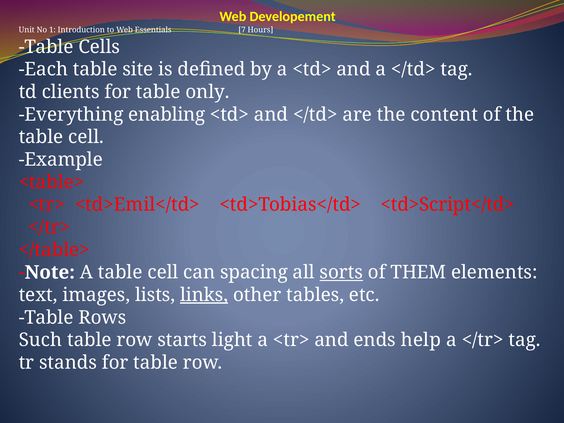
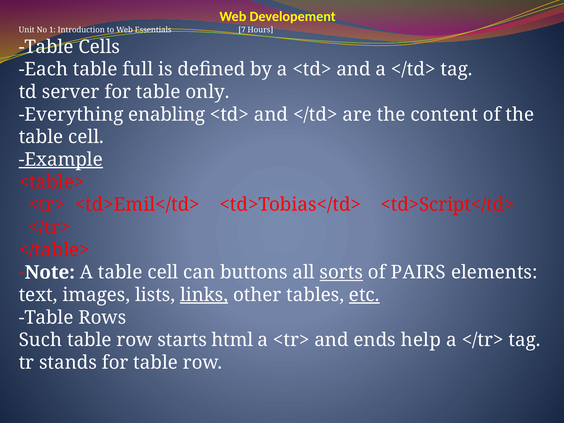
site: site -> full (138, 69)
clients: clients -> server (71, 92)
Example underline: none -> present (61, 160)
spacing: spacing -> buttons (254, 272)
THEM: THEM -> PAIRS (418, 272)
etc underline: none -> present (364, 295)
light: light -> html (232, 340)
